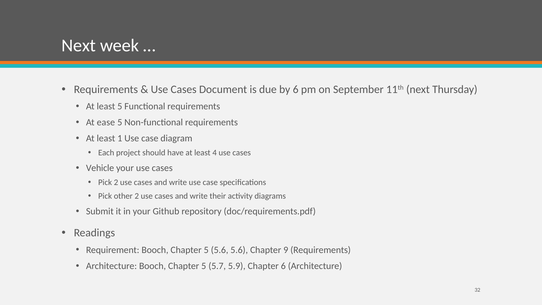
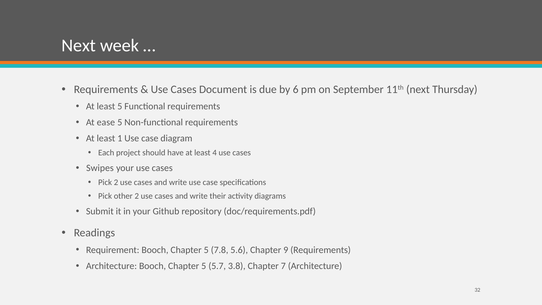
Vehicle: Vehicle -> Swipes (100, 168)
5 5.6: 5.6 -> 7.8 (220, 250)
5.9: 5.9 -> 3.8 (237, 266)
Chapter 6: 6 -> 7 (283, 266)
